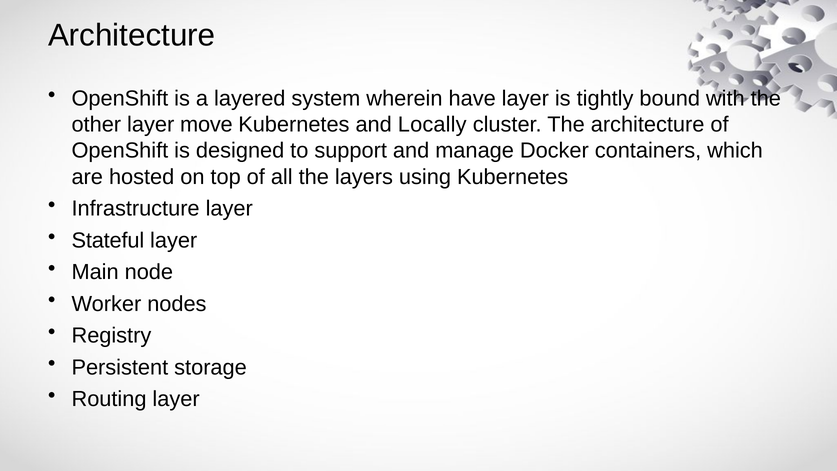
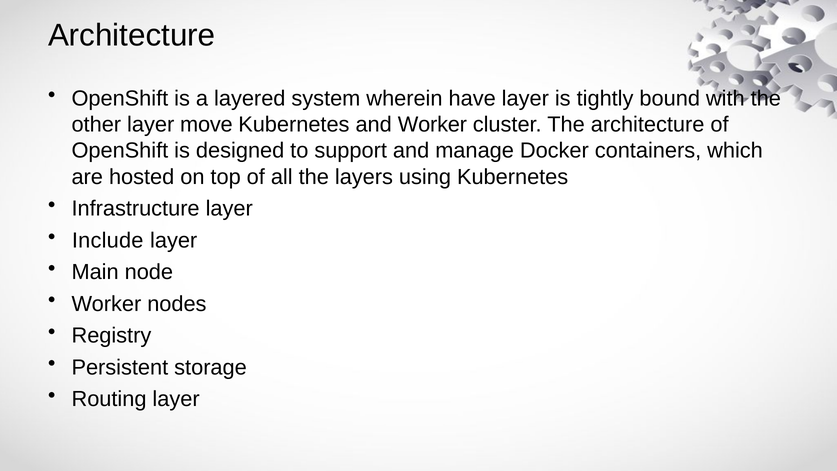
and Locally: Locally -> Worker (432, 124)
Stateful: Stateful -> Include (108, 240)
